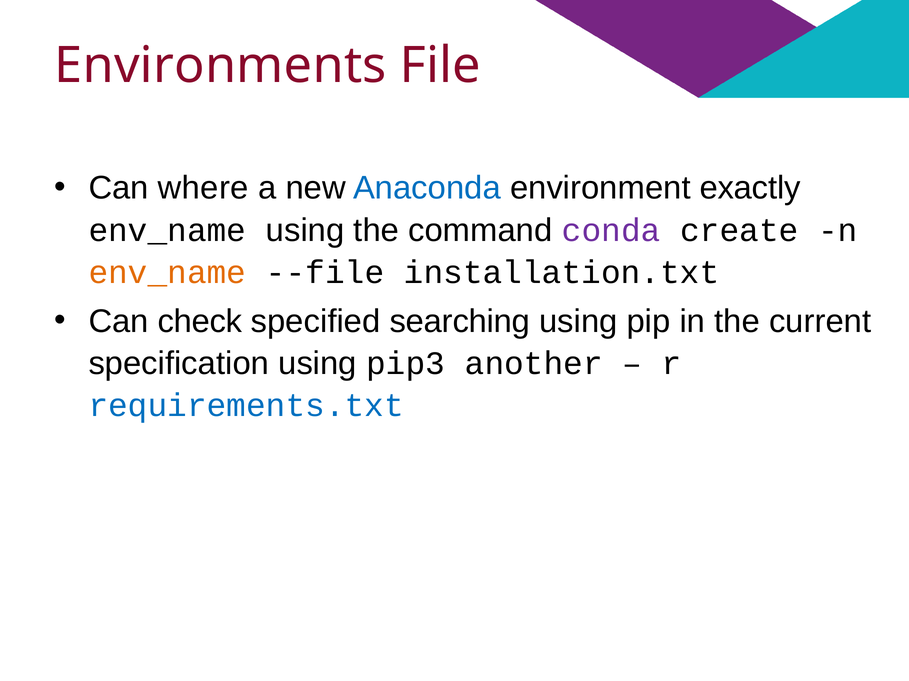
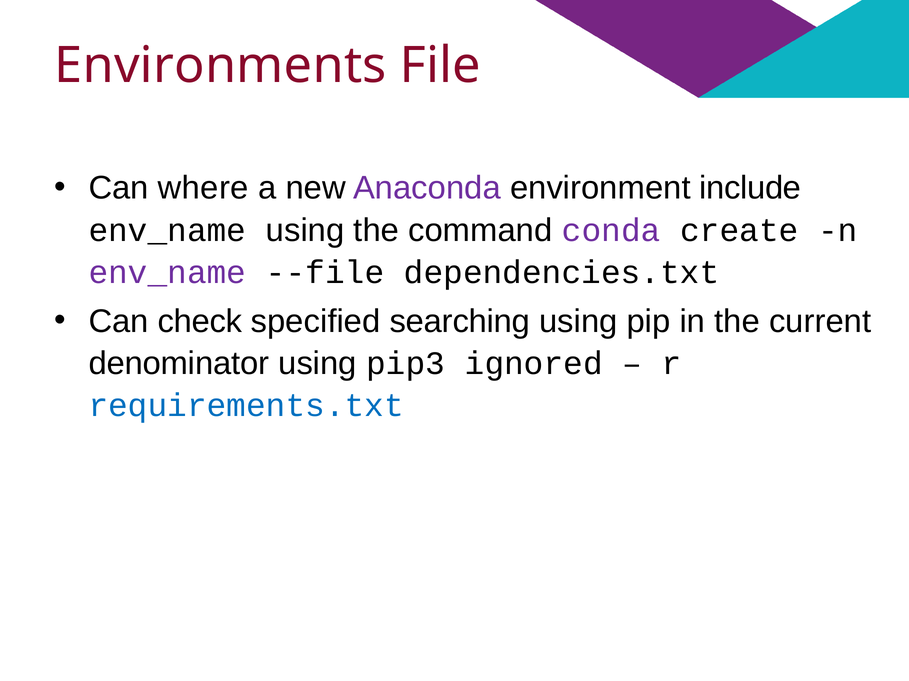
Anaconda colour: blue -> purple (427, 188)
exactly: exactly -> include (750, 188)
env_name colour: orange -> purple (167, 273)
installation.txt: installation.txt -> dependencies.txt (562, 273)
specification: specification -> denominator (179, 364)
another: another -> ignored (534, 364)
